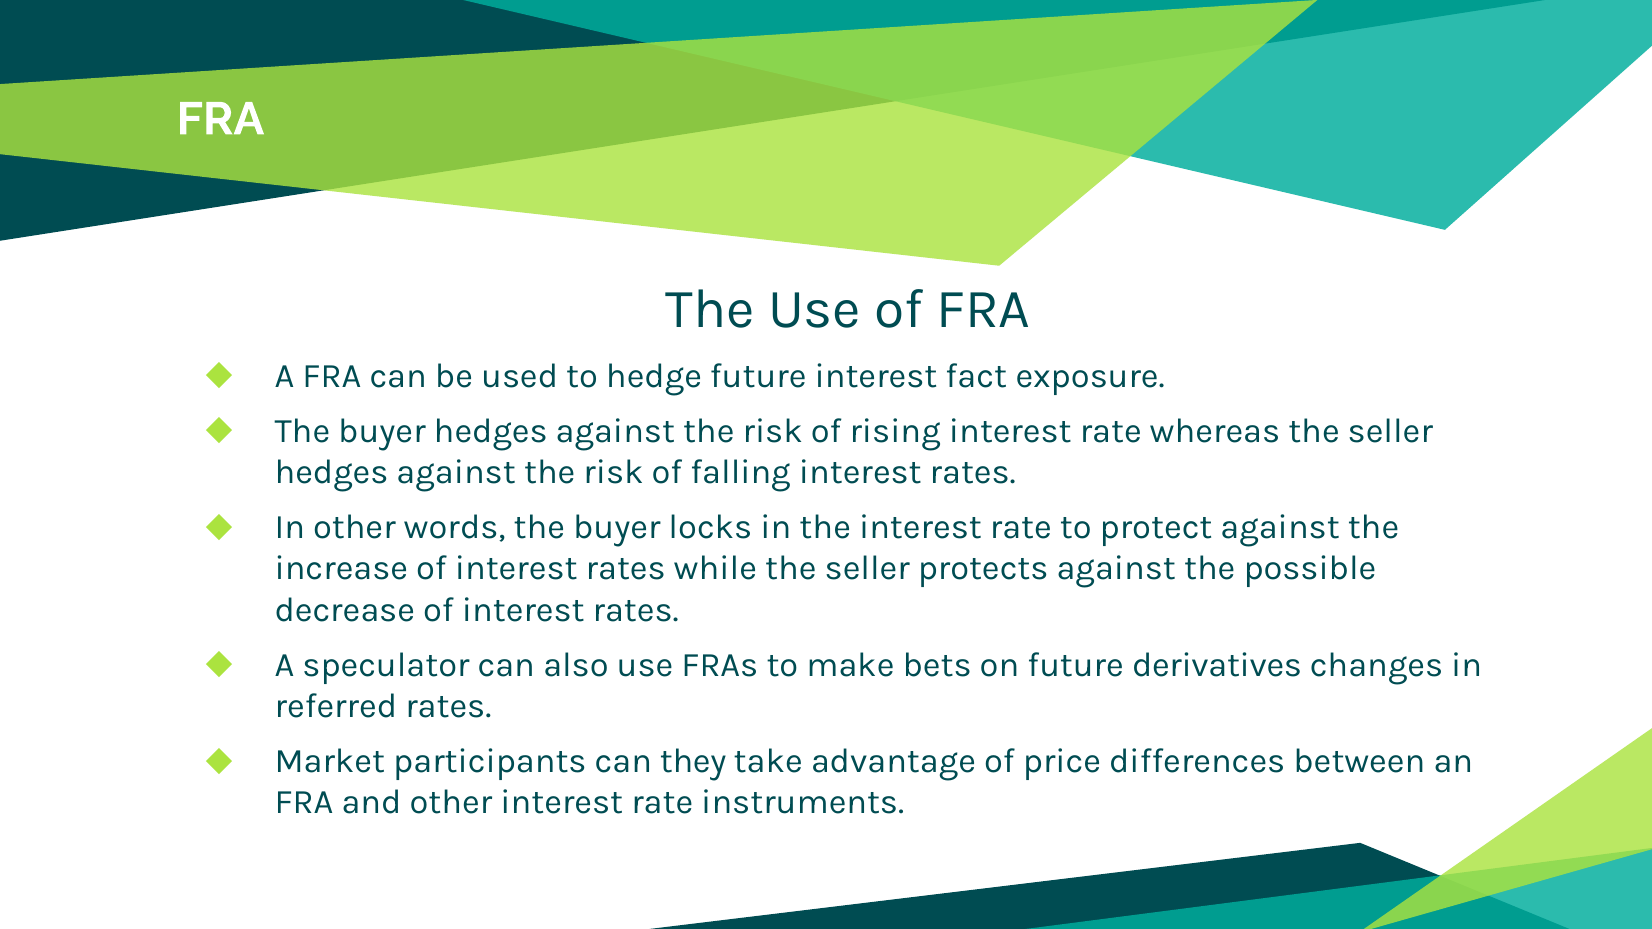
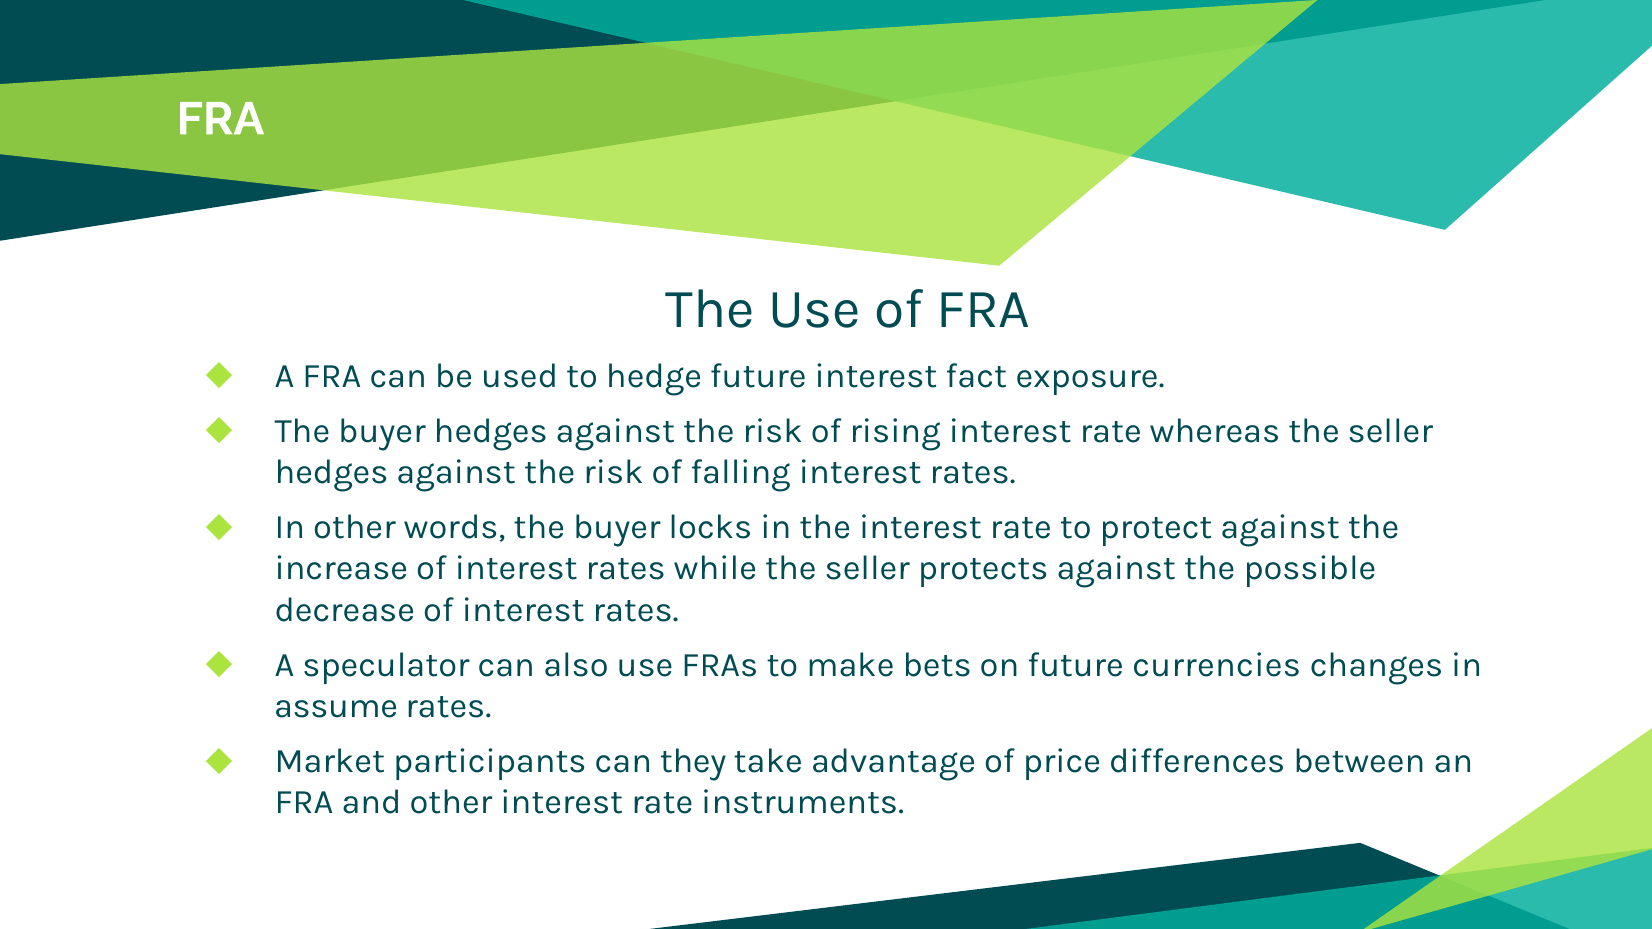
derivatives: derivatives -> currencies (1217, 665)
referred: referred -> assume (336, 706)
